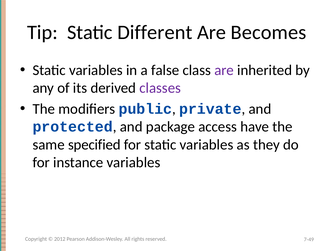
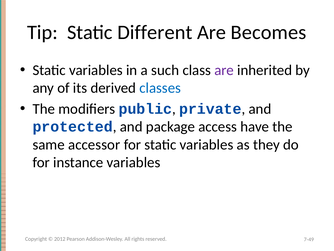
false: false -> such (165, 70)
classes colour: purple -> blue (160, 88)
specified: specified -> accessor (94, 144)
